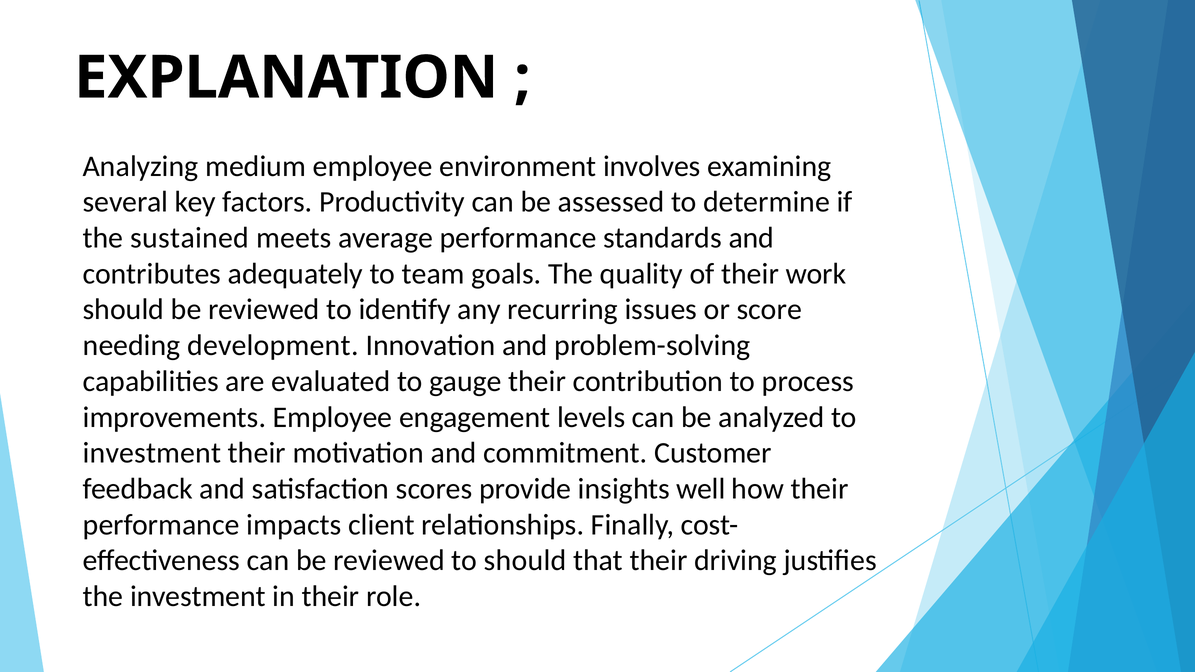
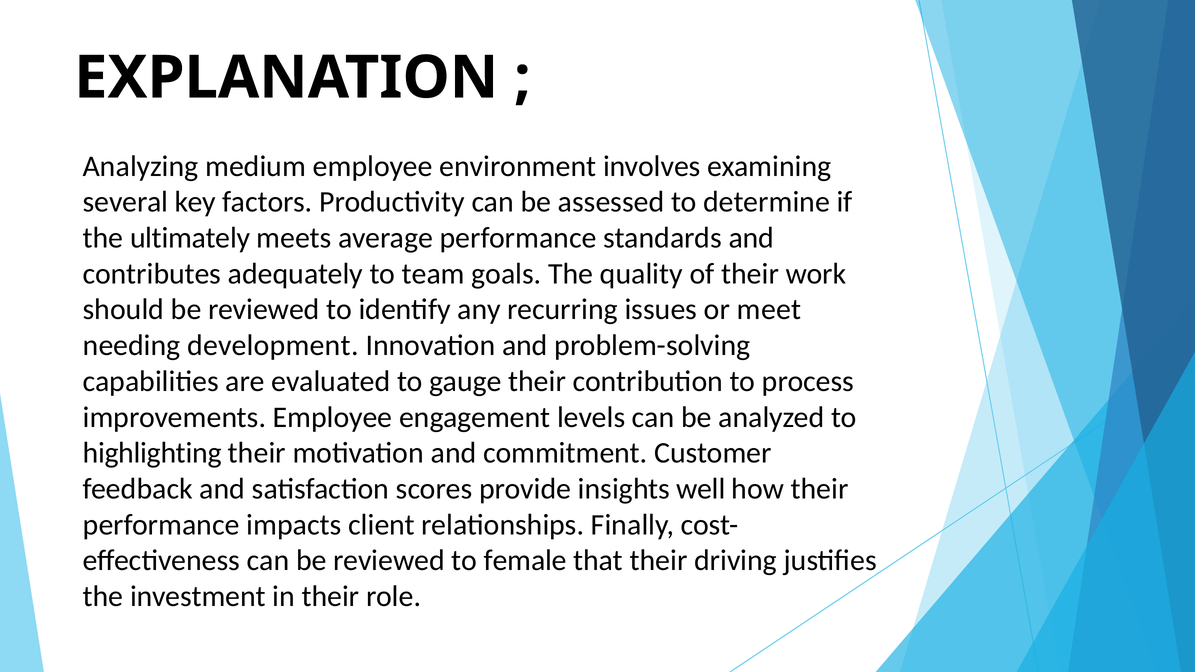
sustained: sustained -> ultimately (190, 238)
score: score -> meet (769, 310)
investment: investment -> highlighting (152, 453)
to should: should -> female (525, 561)
